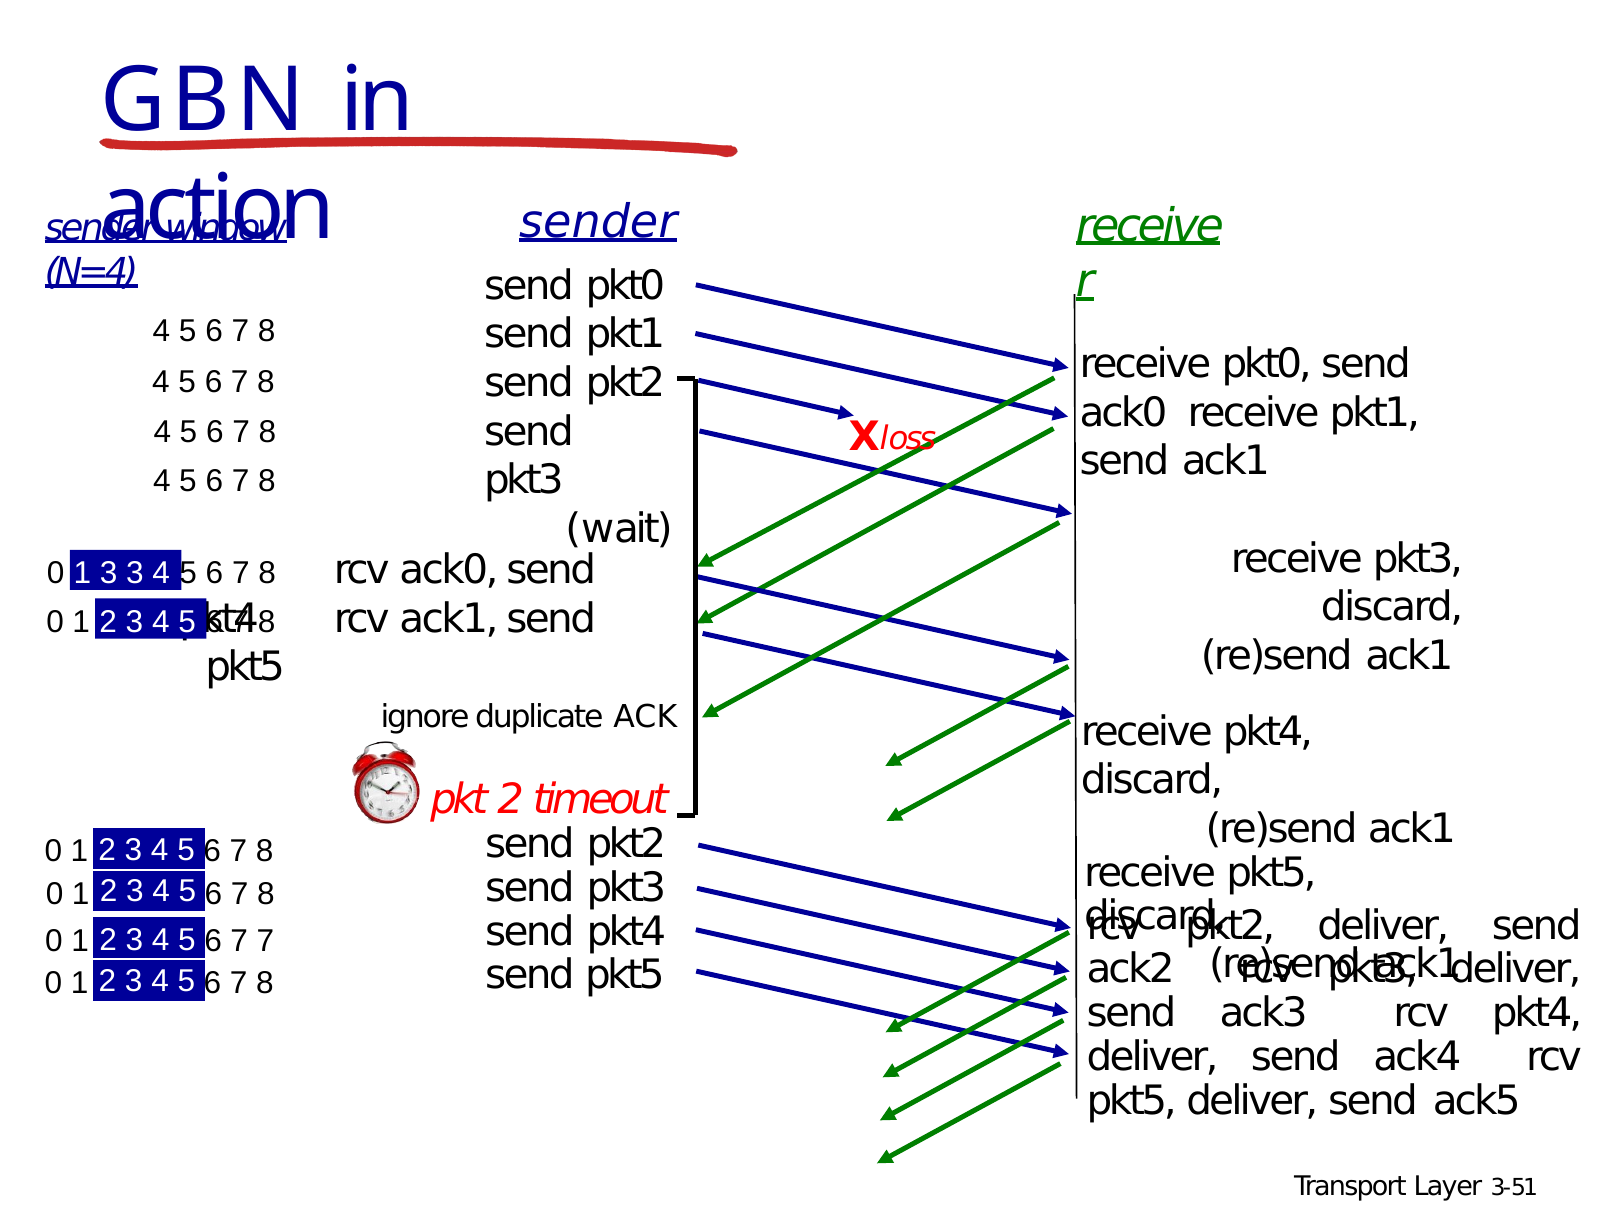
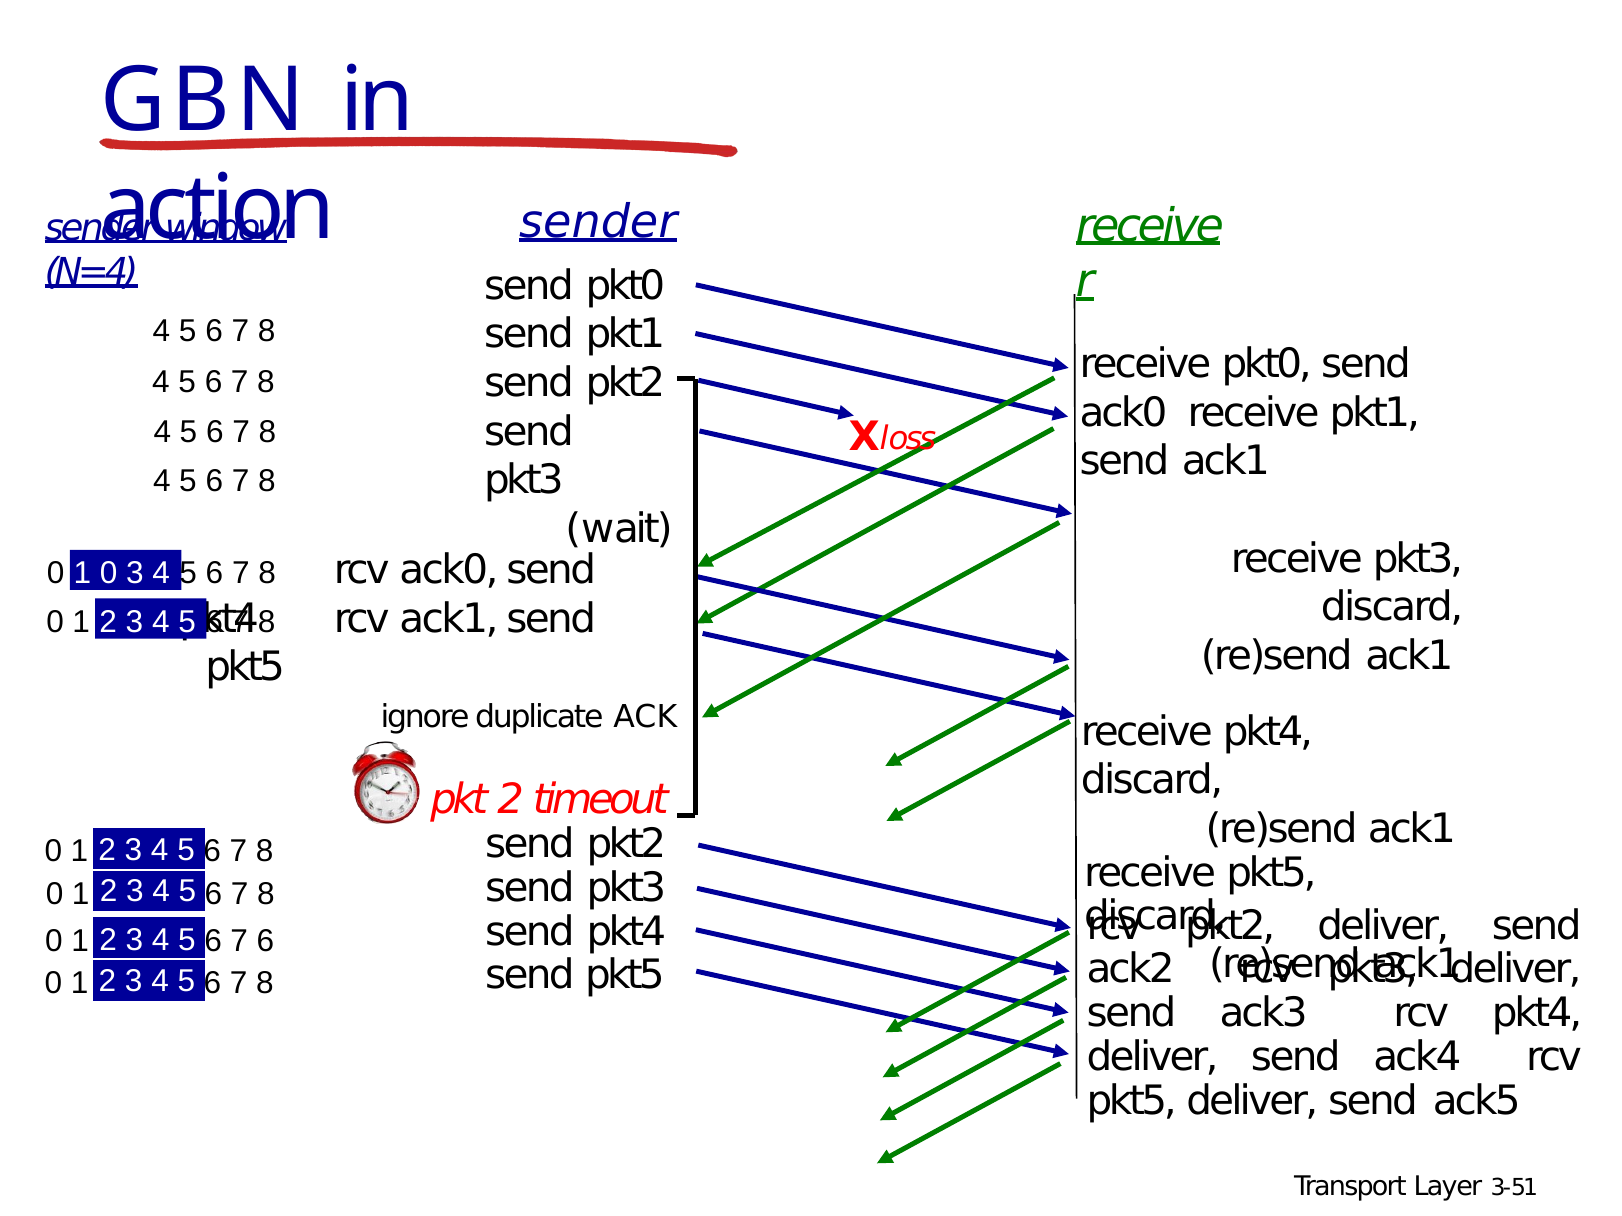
3: 3 -> 0 (109, 573)
7 7: 7 -> 6 (265, 941)
